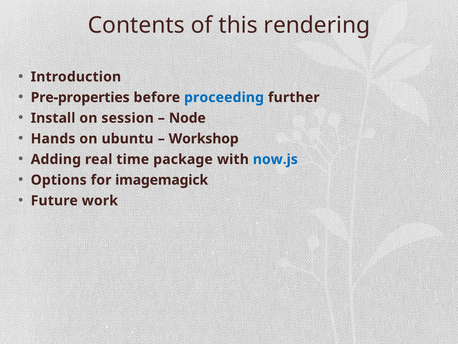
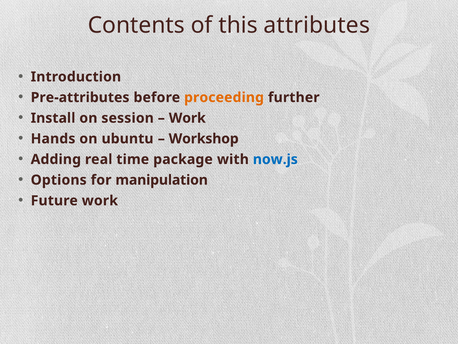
rendering: rendering -> attributes (317, 25)
Pre-properties: Pre-properties -> Pre-attributes (80, 97)
proceeding colour: blue -> orange (224, 97)
Node: Node -> Work (187, 118)
imagemagick: imagemagick -> manipulation (162, 180)
